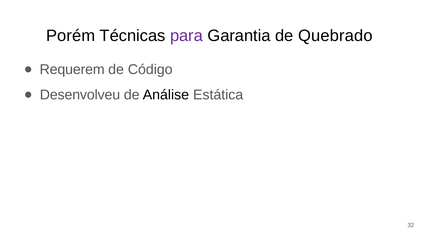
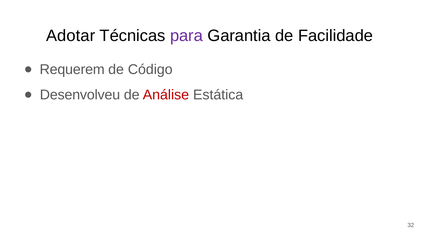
Porém: Porém -> Adotar (71, 36)
Quebrado: Quebrado -> Facilidade (336, 36)
Análise colour: black -> red (166, 95)
